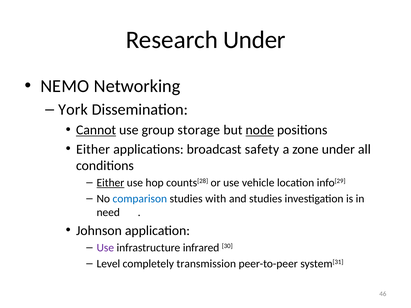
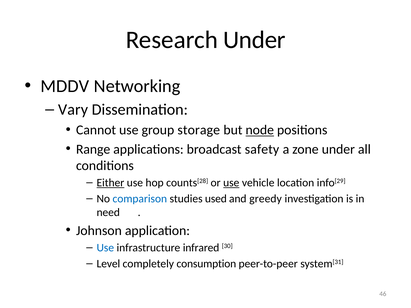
NEMO: NEMO -> MDDV (65, 86)
York: York -> Vary (73, 110)
Cannot underline: present -> none (96, 130)
Either: Either -> Range (93, 149)
use underline: none -> present (231, 183)
with: with -> used (216, 199)
and studies: studies -> greedy (266, 199)
Use colour: purple -> blue (105, 248)
transmission: transmission -> consumption (206, 264)
